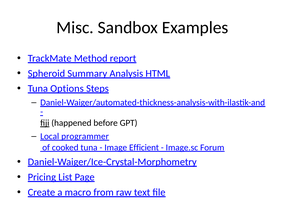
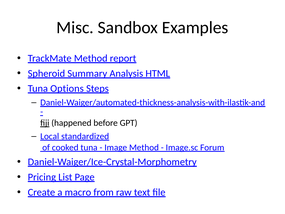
programmer: programmer -> standardized (85, 136)
Image Efficient: Efficient -> Method (144, 147)
